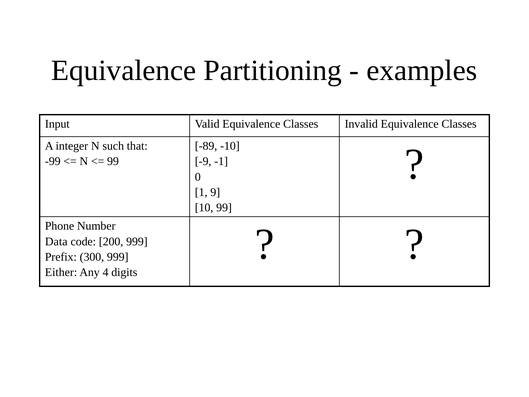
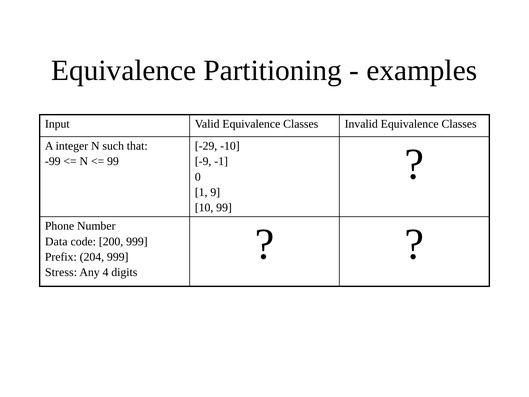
-89: -89 -> -29 (206, 146)
300: 300 -> 204 (92, 257)
Either: Either -> Stress (61, 272)
